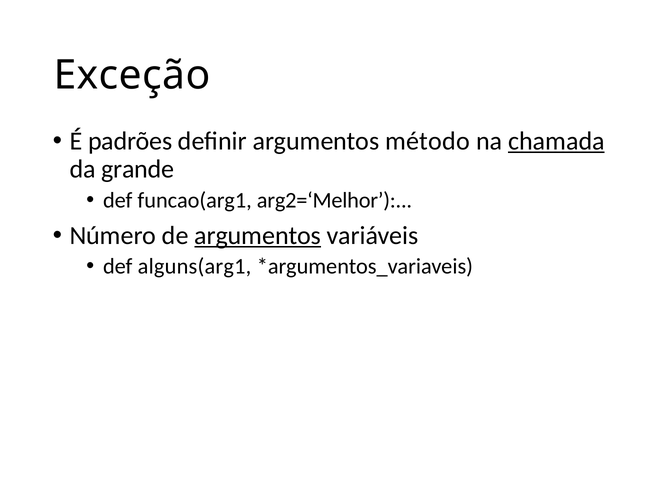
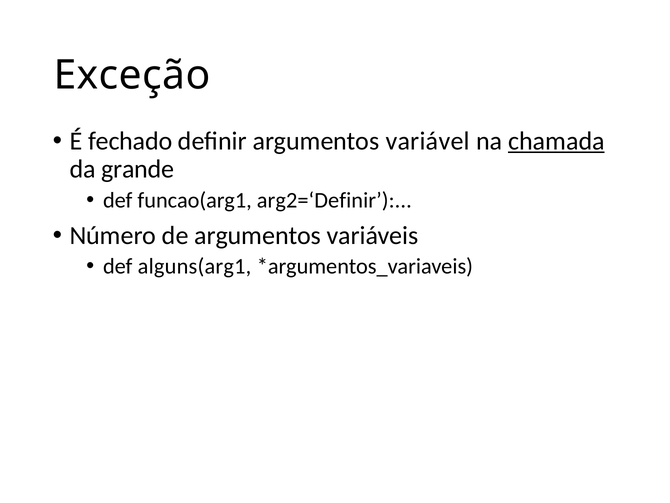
padrões: padrões -> fechado (130, 141)
método: método -> variável (428, 141)
arg2=‘Melhor: arg2=‘Melhor -> arg2=‘Definir (334, 200)
argumentos underline: present -> none (258, 235)
